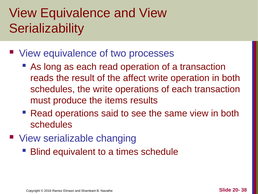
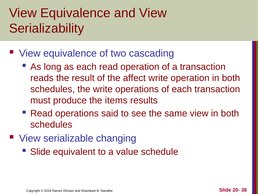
processes: processes -> cascading (152, 53)
Blind: Blind -> Slide (40, 151)
times: times -> value (127, 151)
